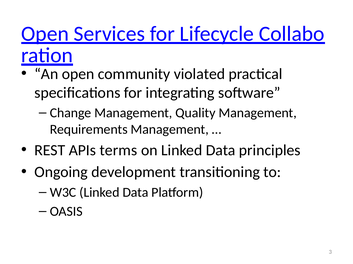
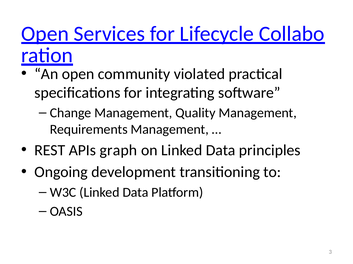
terms: terms -> graph (118, 151)
